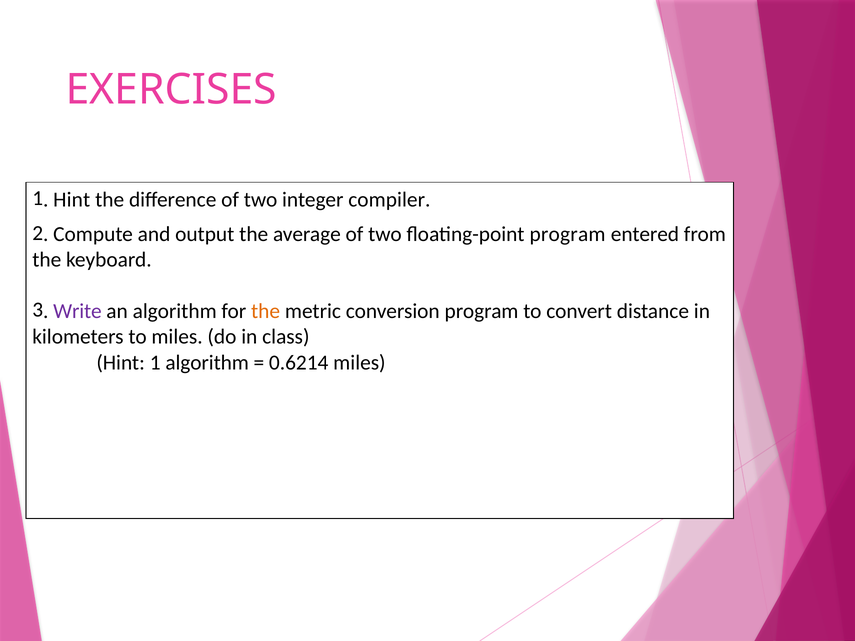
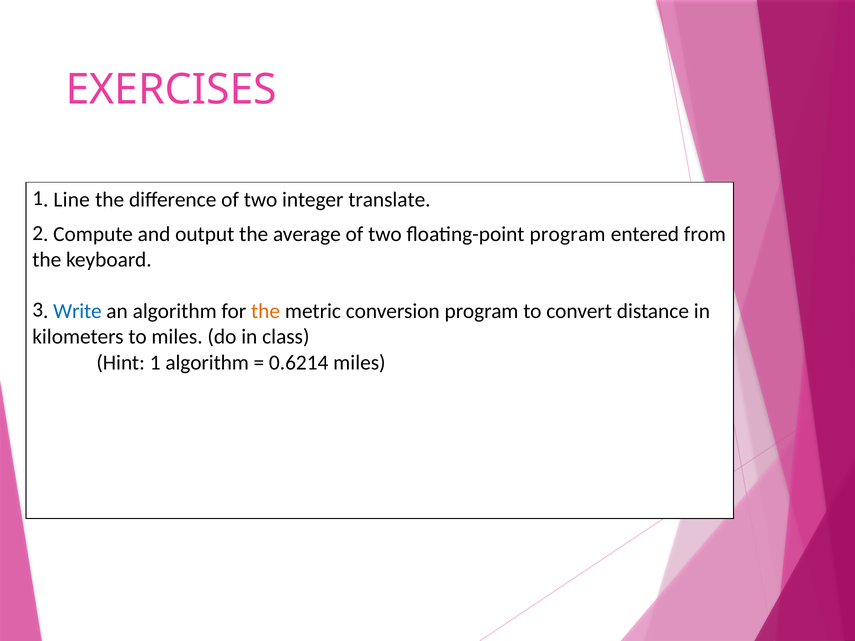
1 Hint: Hint -> Line (72, 200)
compiler: compiler -> translate (389, 200)
Write colour: purple -> blue (77, 311)
